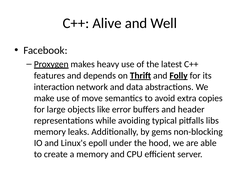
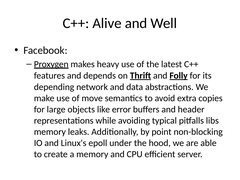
interaction: interaction -> depending (54, 87)
gems: gems -> point (162, 132)
